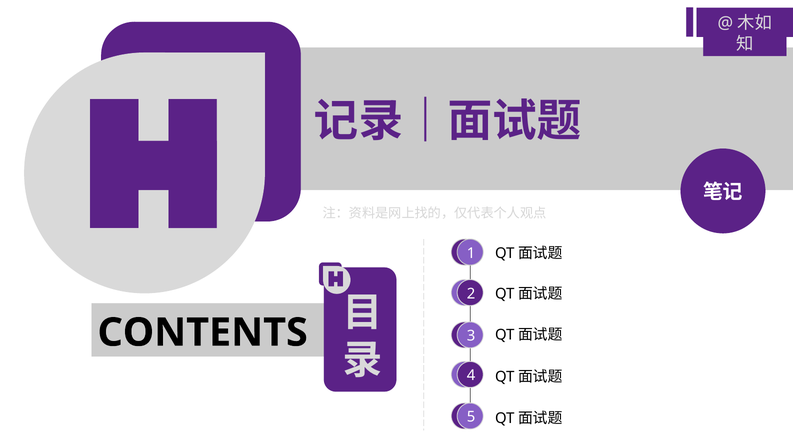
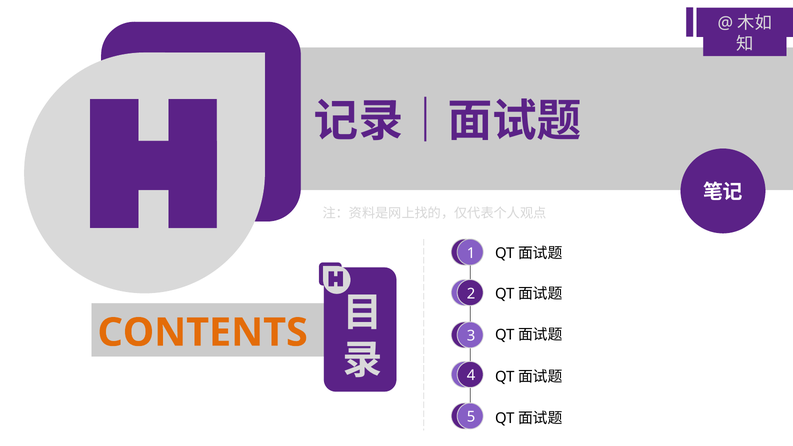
CONTENTS colour: black -> orange (203, 333)
